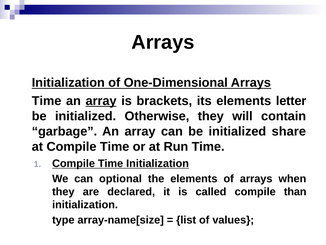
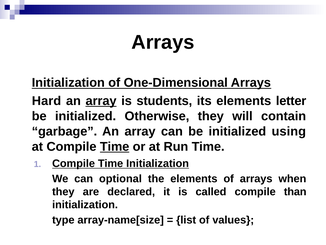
Time: Time -> Hard (46, 101)
brackets: brackets -> students (164, 101)
share: share -> using (289, 131)
Time underline: none -> present (115, 146)
